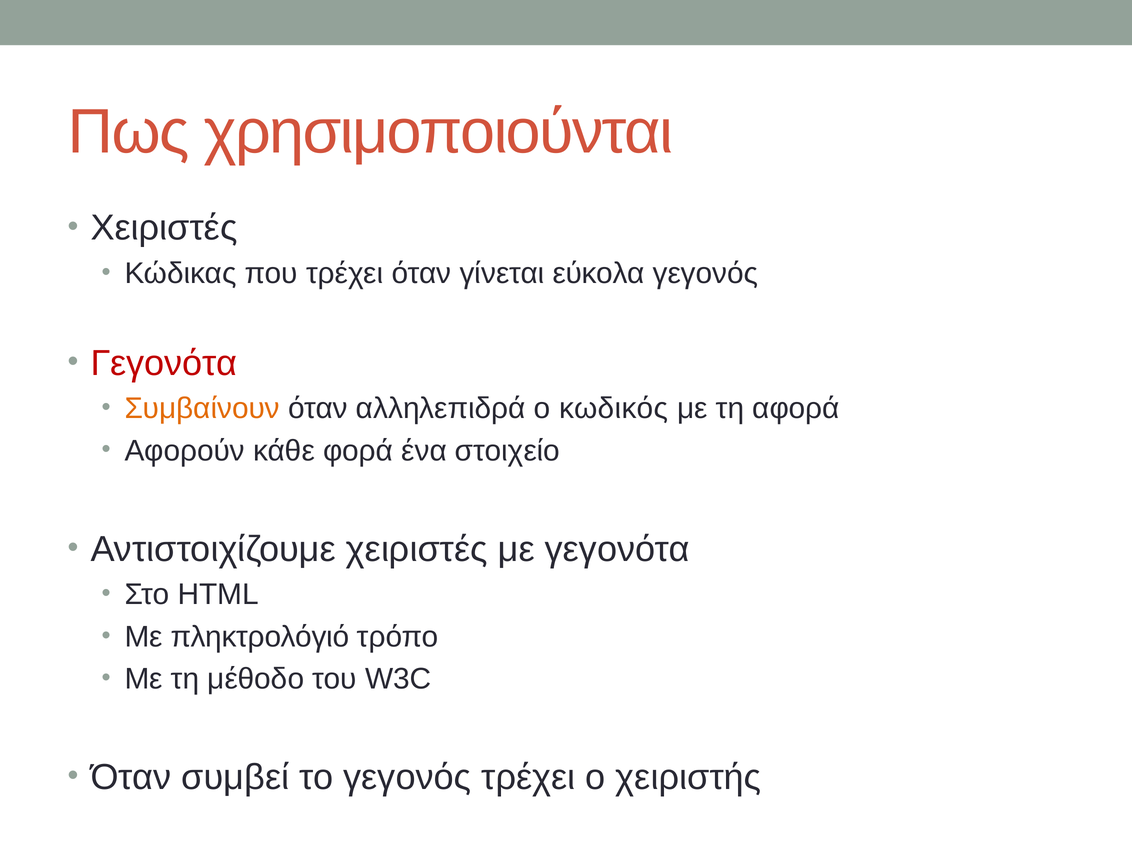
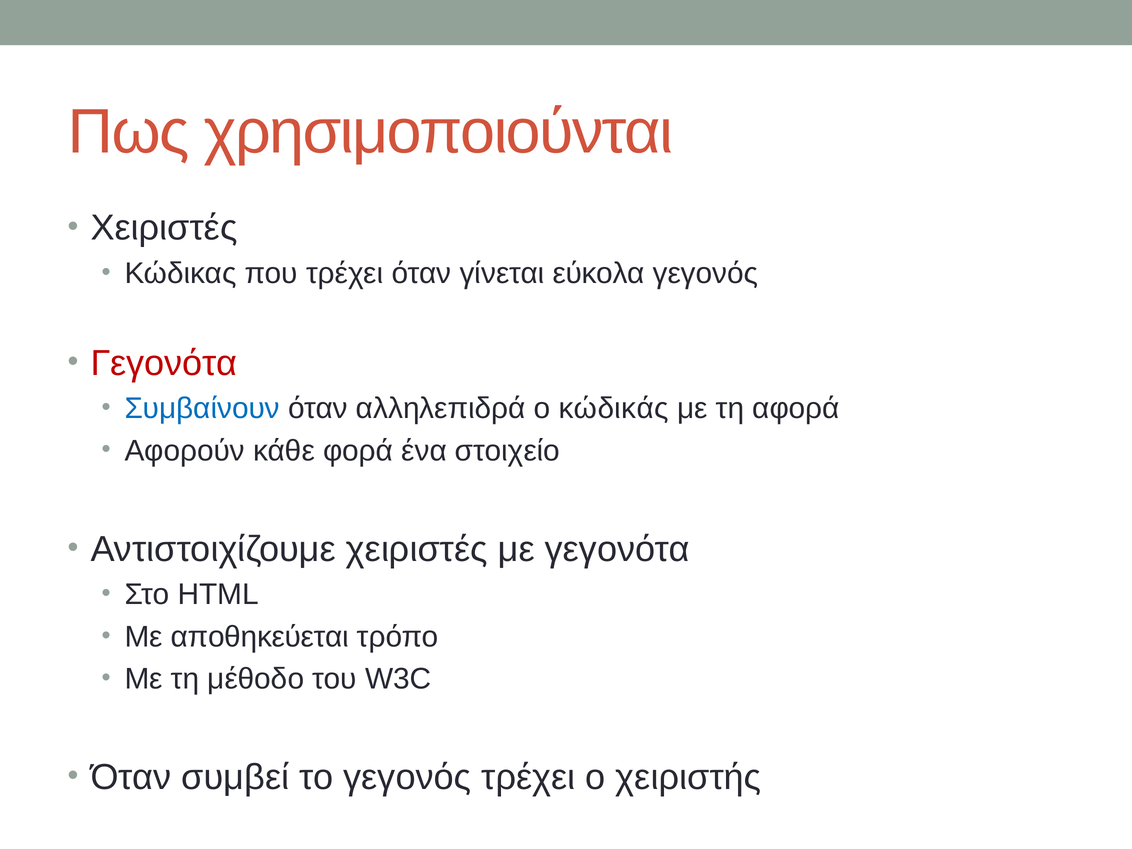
Συμβαίνουν colour: orange -> blue (202, 409)
κωδικός: κωδικός -> κώδικάς (614, 409)
πληκτρολόγιό: πληκτρολόγιό -> αποθηκεύεται (260, 637)
